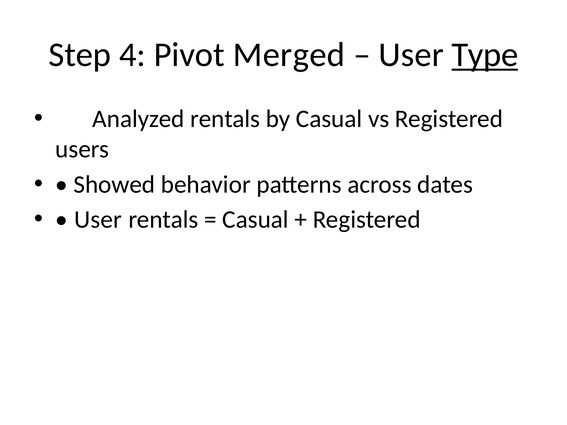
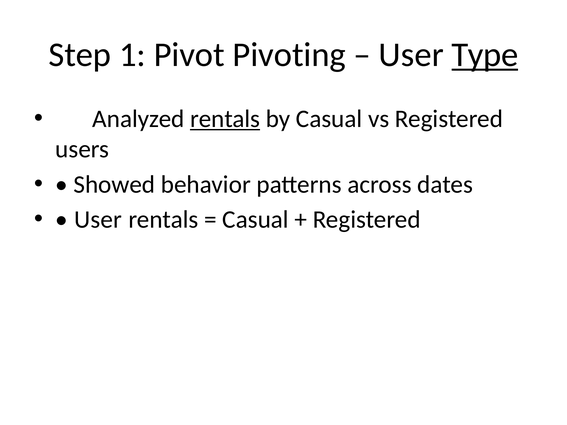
4: 4 -> 1 (132, 55)
Merged: Merged -> Pivoting (289, 55)
rentals underline: none -> present (225, 119)
